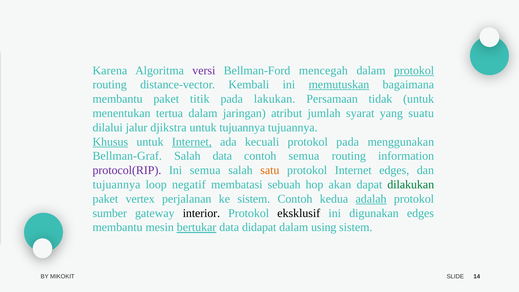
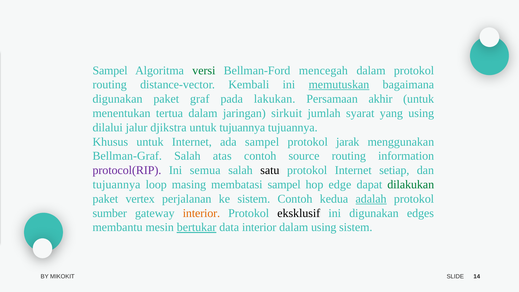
Karena: Karena -> Sampel (110, 70)
versi colour: purple -> green (204, 70)
protokol underline: present -> none (414, 70)
membantu: membantu -> digunakan (118, 99)
titik: titik -> graf (200, 99)
tidak: tidak -> akhir (381, 99)
atribut: atribut -> sirkuit (287, 113)
yang suatu: suatu -> using (421, 113)
Khusus underline: present -> none (110, 142)
Internet underline: present -> none (192, 142)
ada kecuali: kecuali -> sampel (262, 142)
protokol pada: pada -> jarak (348, 142)
Salah data: data -> atas (222, 156)
contoh semua: semua -> source (304, 156)
satu colour: orange -> black (270, 170)
Internet edges: edges -> setiap (394, 170)
negatif: negatif -> masing (189, 185)
membatasi sebuah: sebuah -> sampel (284, 185)
akan: akan -> edge (340, 185)
interior colour: black -> orange (201, 213)
data didapat: didapat -> interior (259, 227)
